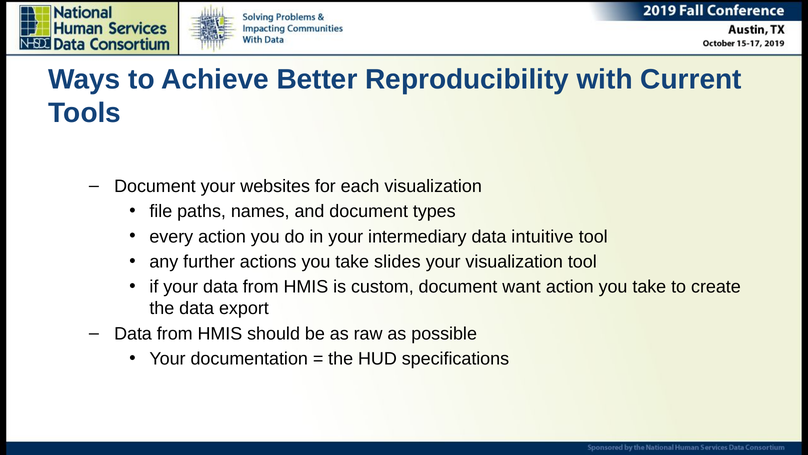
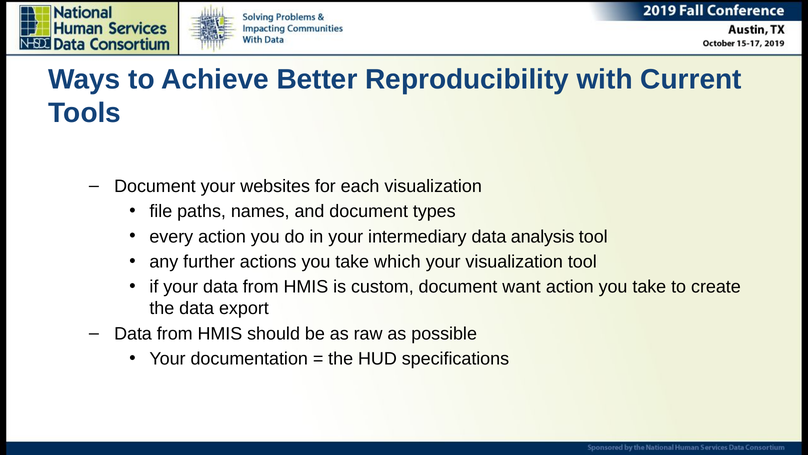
intuitive: intuitive -> analysis (543, 236)
slides: slides -> which (397, 261)
